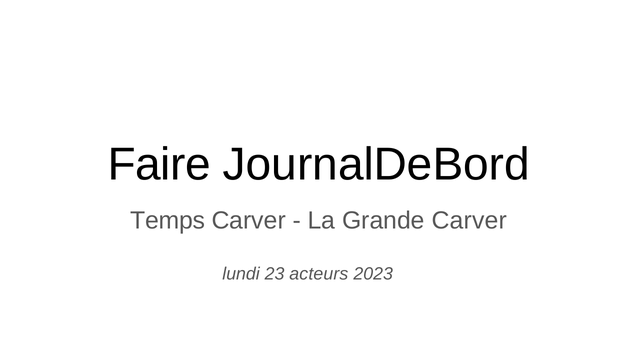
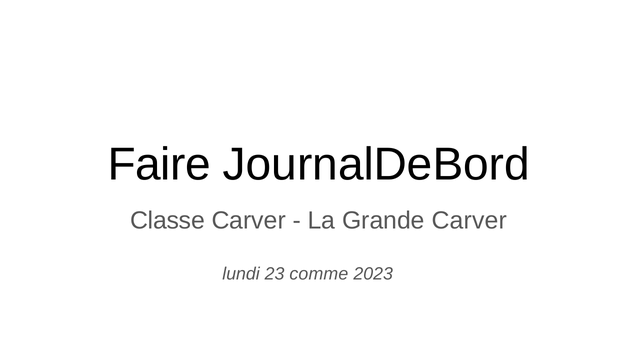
Temps: Temps -> Classe (168, 221)
acteurs: acteurs -> comme (319, 274)
